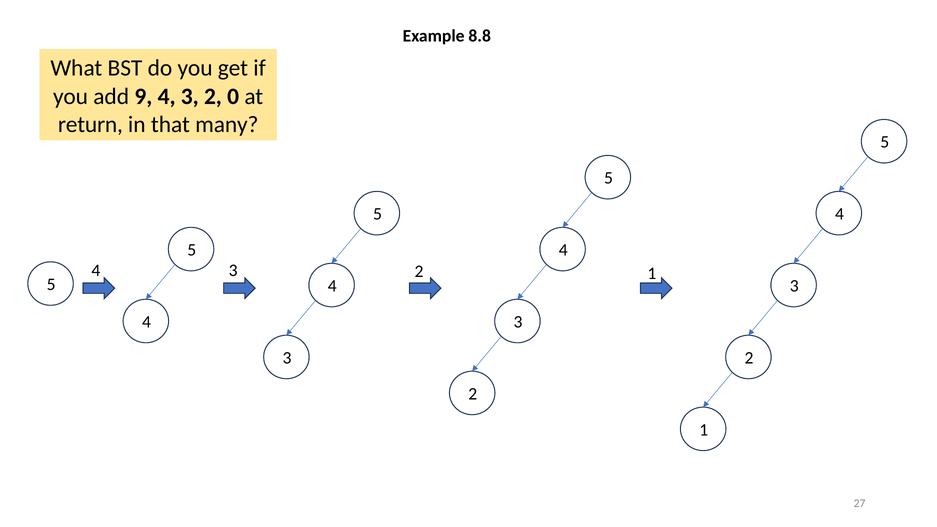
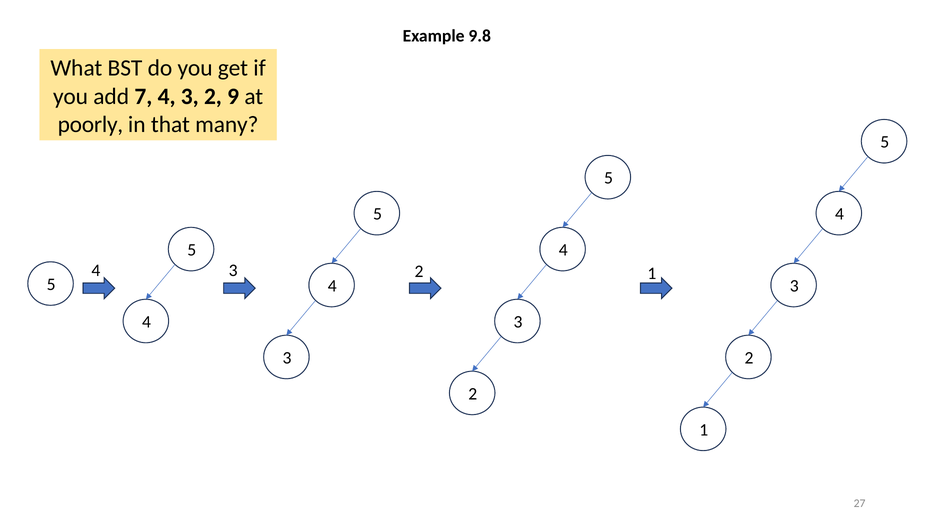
8.8: 8.8 -> 9.8 (480, 36)
9: 9 -> 7 (143, 96)
0: 0 -> 9 (233, 96)
return: return -> poorly (90, 124)
